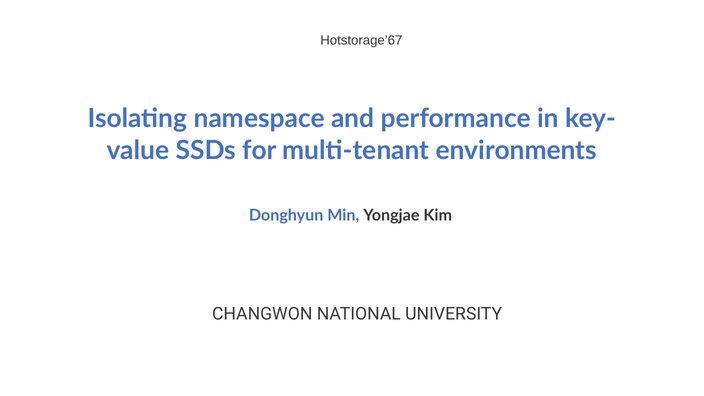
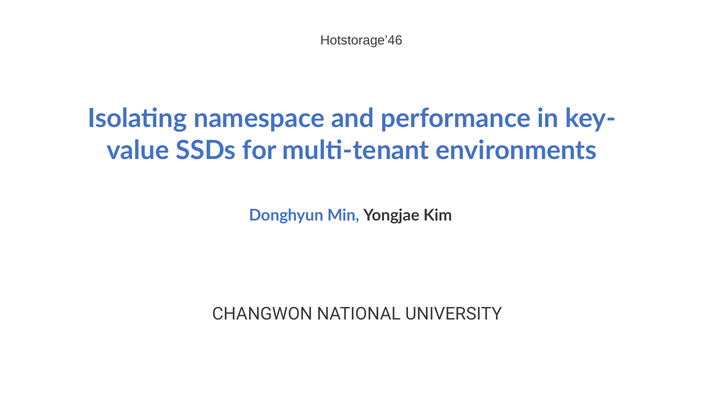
Hotstorage’67: Hotstorage’67 -> Hotstorage’46 (361, 40)
